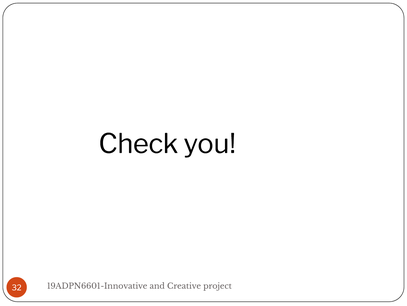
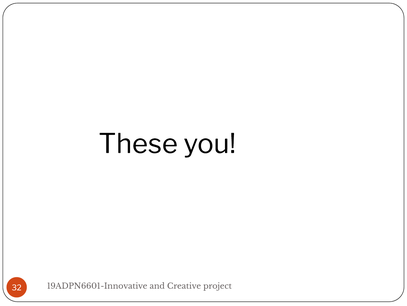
Check: Check -> These (138, 144)
